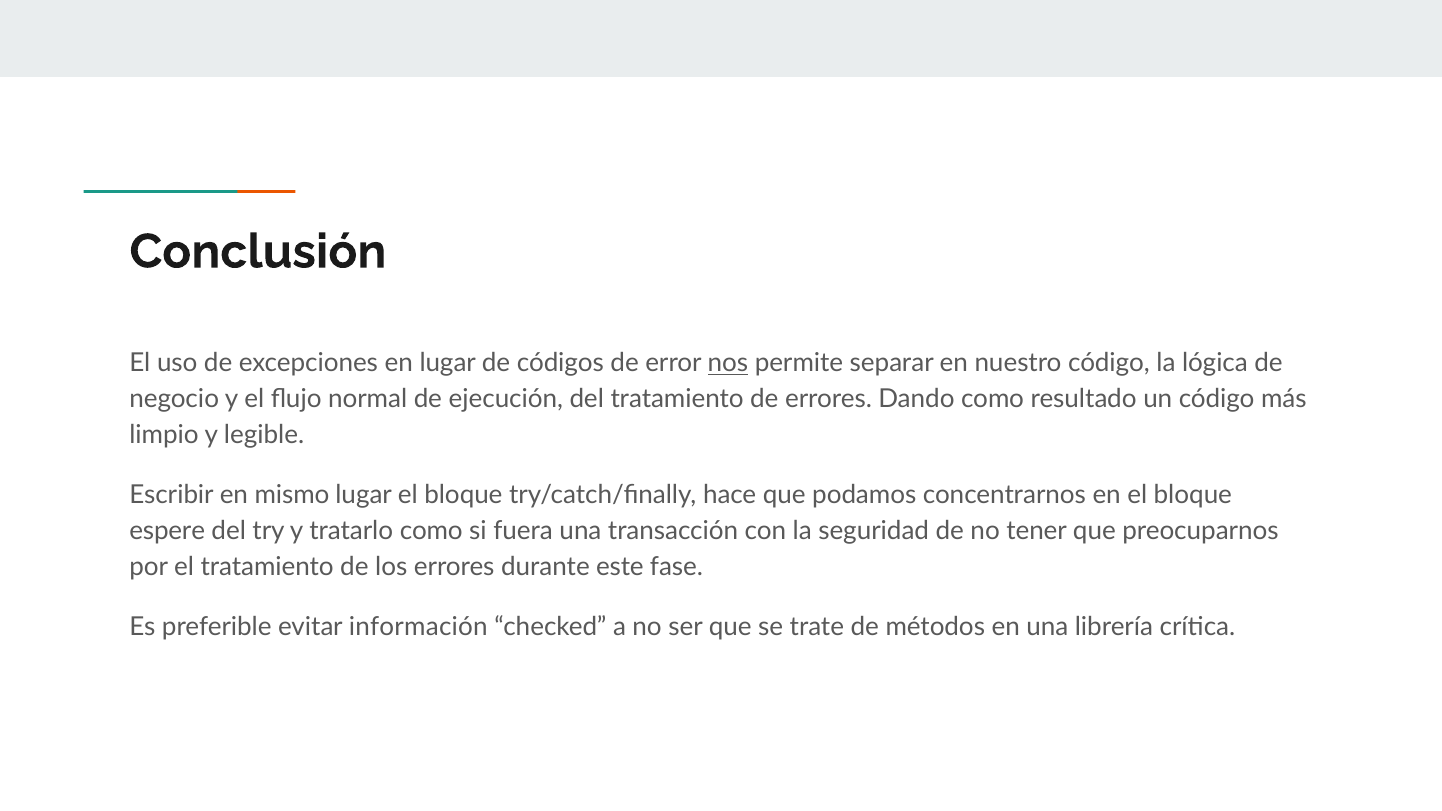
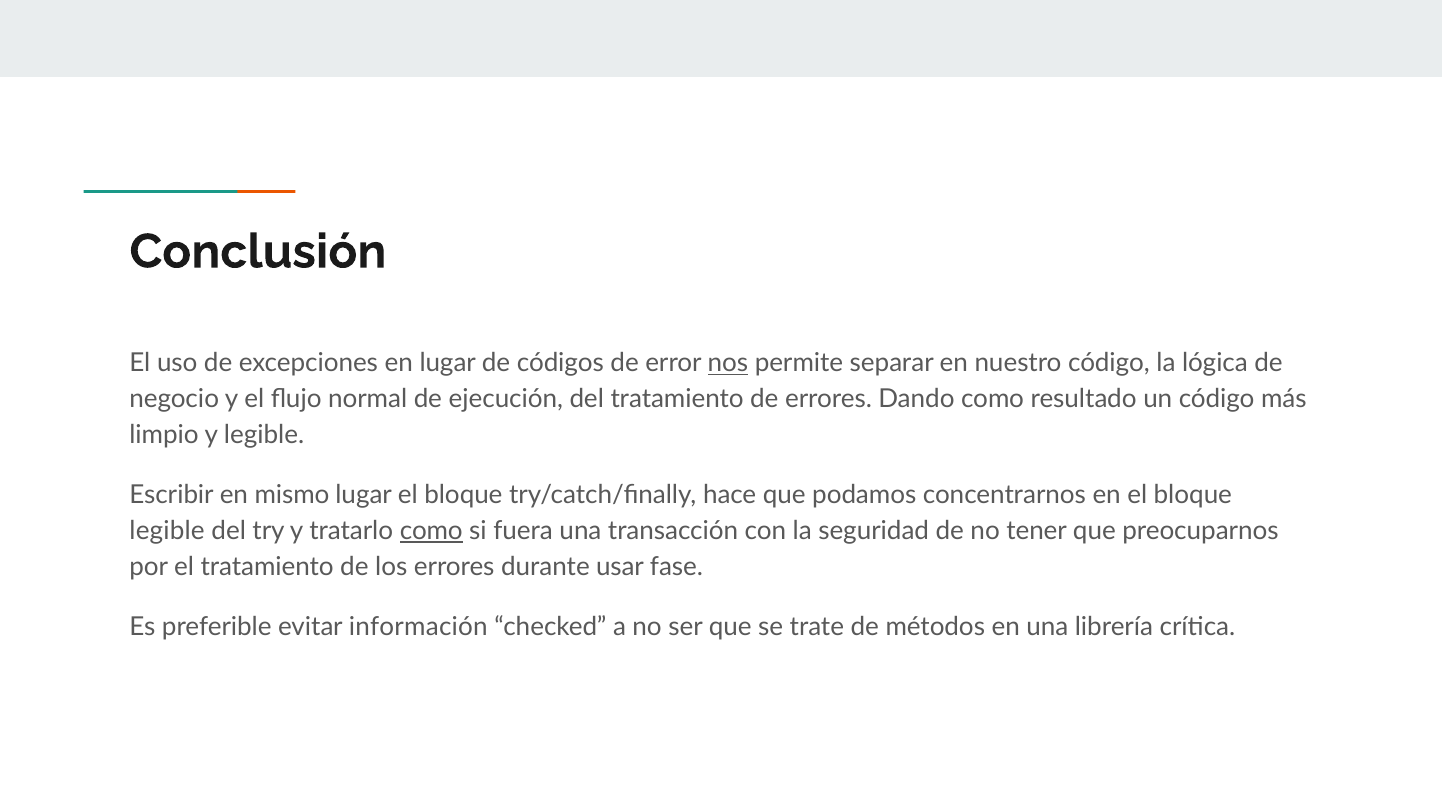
espere: espere -> legible (167, 531)
como underline: none -> present (431, 531)
este: este -> usar (620, 567)
